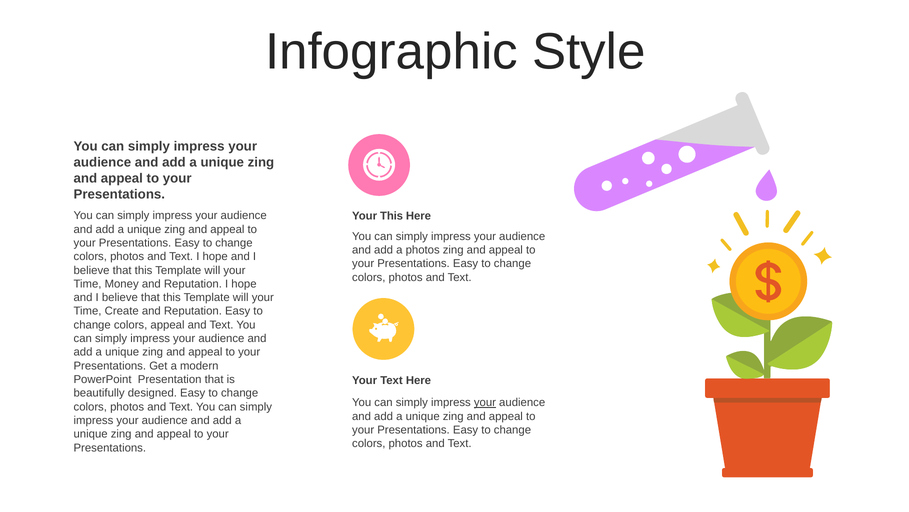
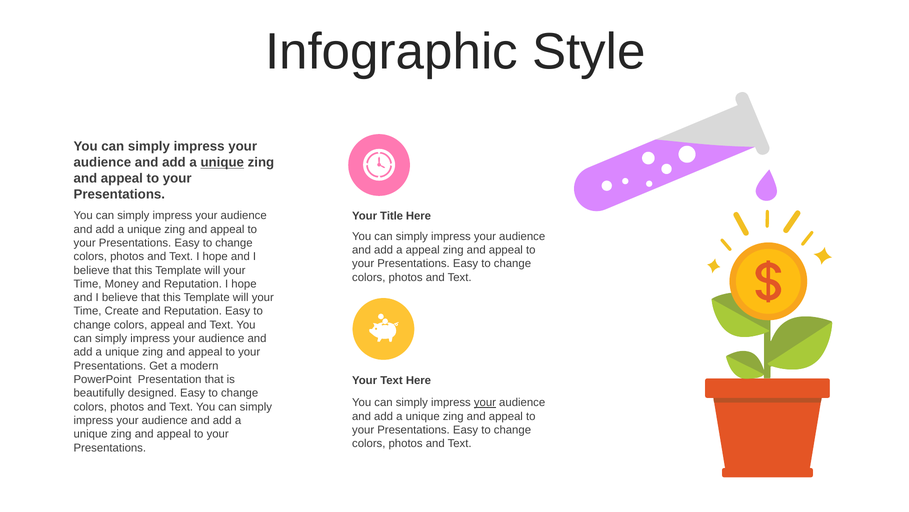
unique underline: none -> present (222, 162)
Your This: This -> Title (392, 215)
a photos: photos -> appeal (423, 250)
